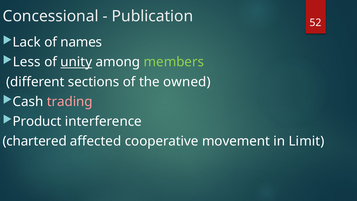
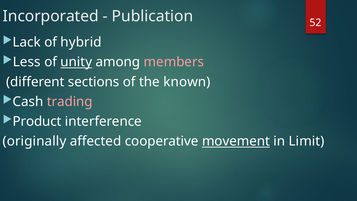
Concessional: Concessional -> Incorporated (51, 16)
names: names -> hybrid (81, 42)
members colour: light green -> pink (174, 62)
owned: owned -> known (187, 82)
chartered: chartered -> originally (35, 141)
movement underline: none -> present (236, 141)
